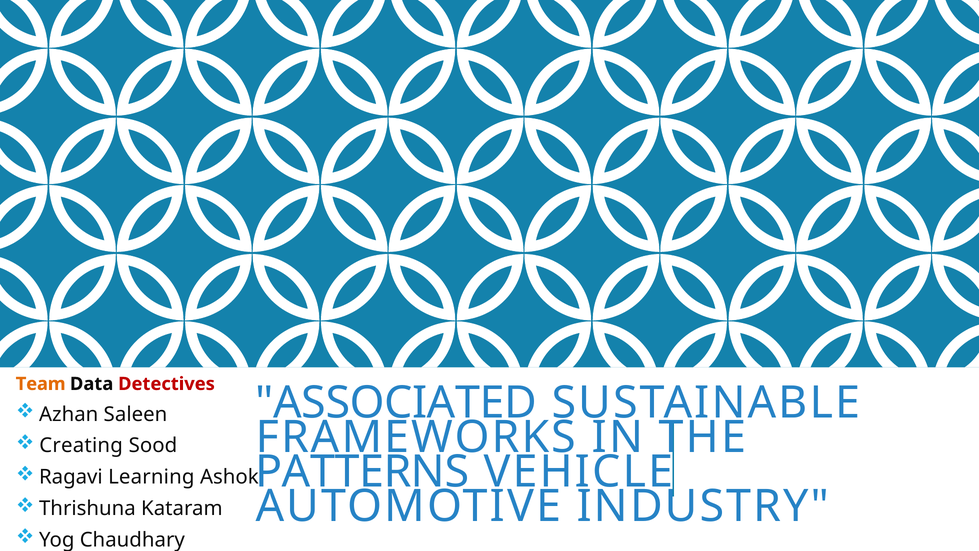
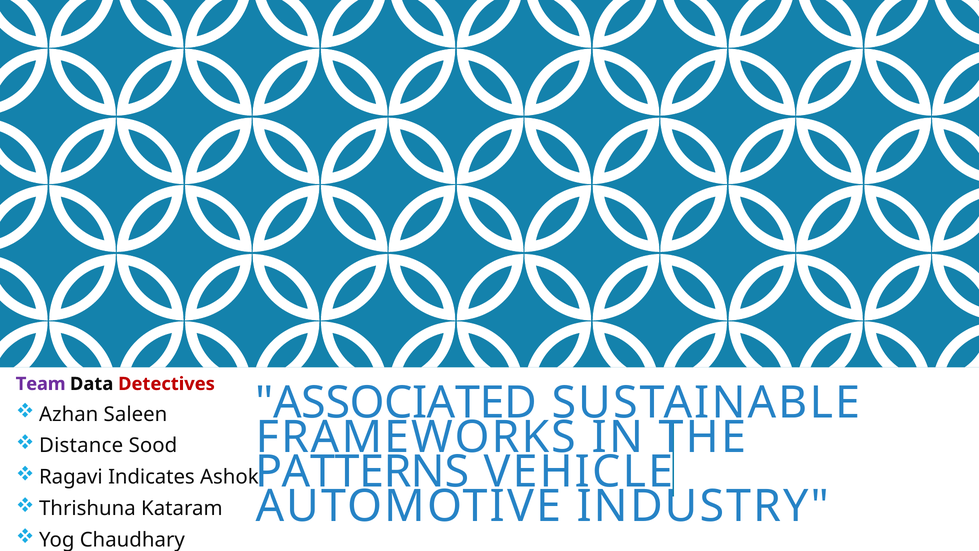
Team colour: orange -> purple (41, 384)
Creating: Creating -> Distance (81, 445)
Learning: Learning -> Indicates (151, 477)
